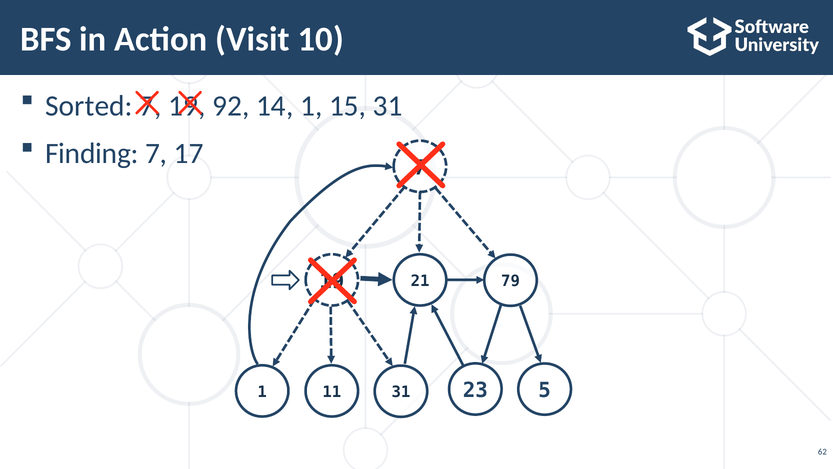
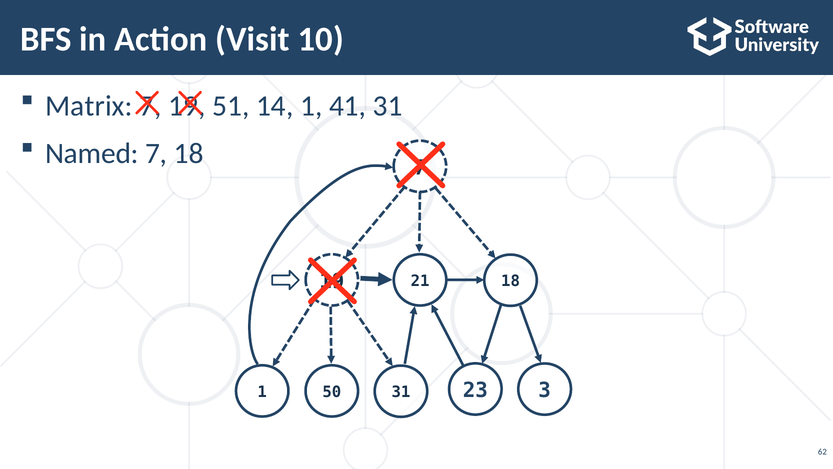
Sorted: Sorted -> Matrix (89, 106)
92: 92 -> 51 (231, 106)
15: 15 -> 41 (348, 106)
Finding: Finding -> Named (92, 153)
7 17: 17 -> 18 (189, 153)
21 79: 79 -> 18 (511, 281)
5: 5 -> 3 (545, 390)
11: 11 -> 50 (332, 392)
